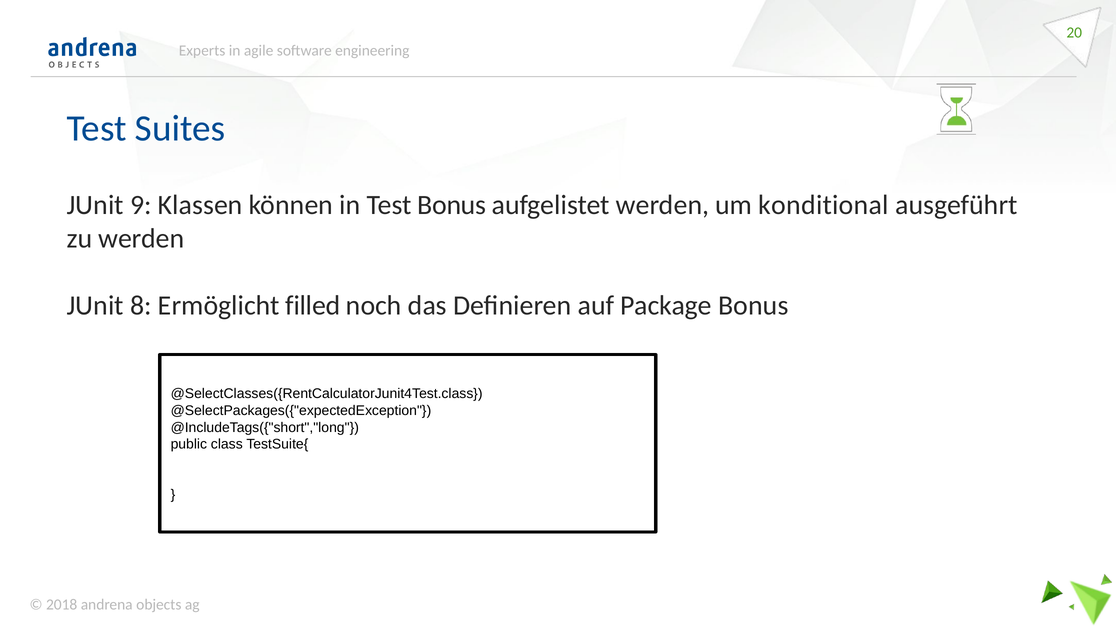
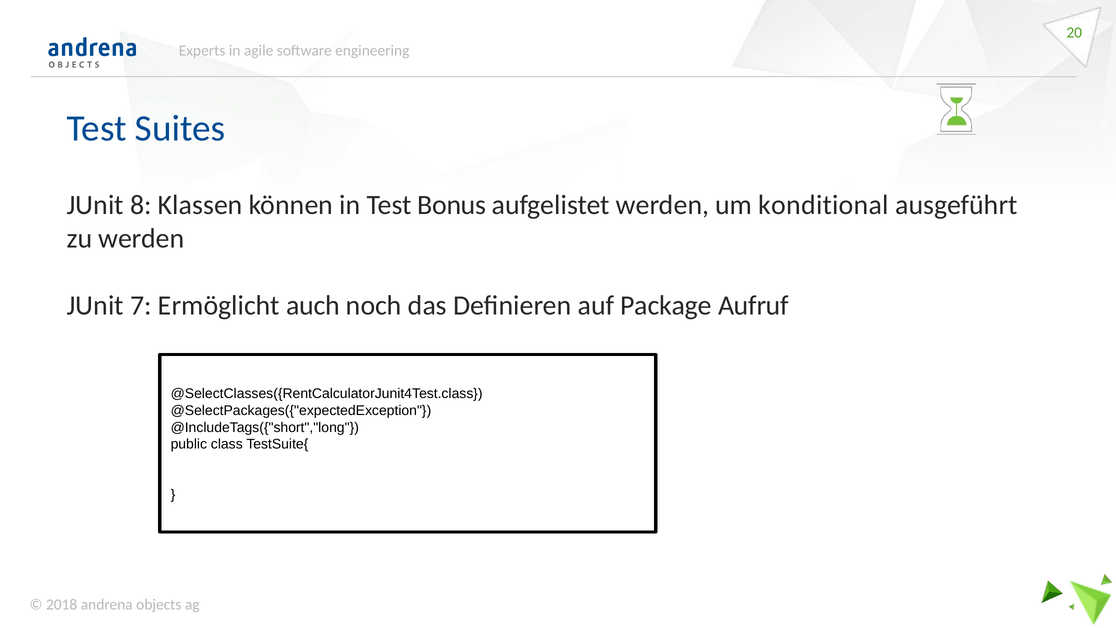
9: 9 -> 8 (141, 205)
8: 8 -> 7 (141, 306)
filled: filled -> auch (313, 306)
Package Bonus: Bonus -> Aufruf (753, 306)
